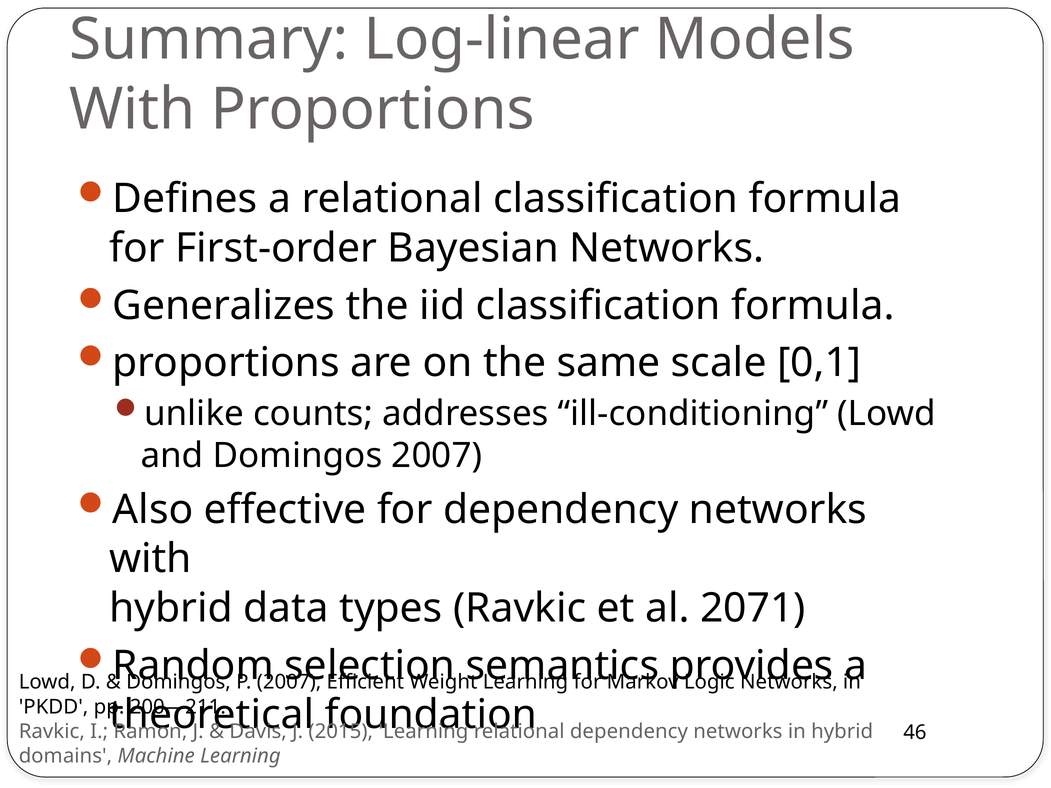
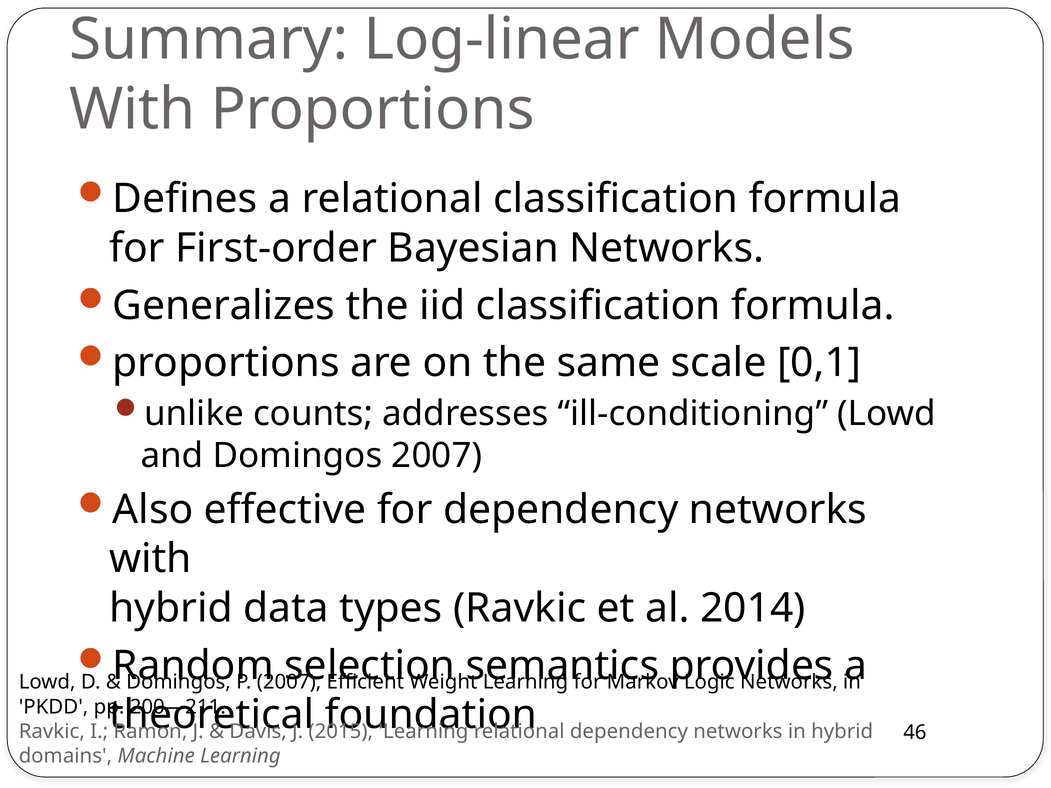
2071: 2071 -> 2014 (753, 608)
